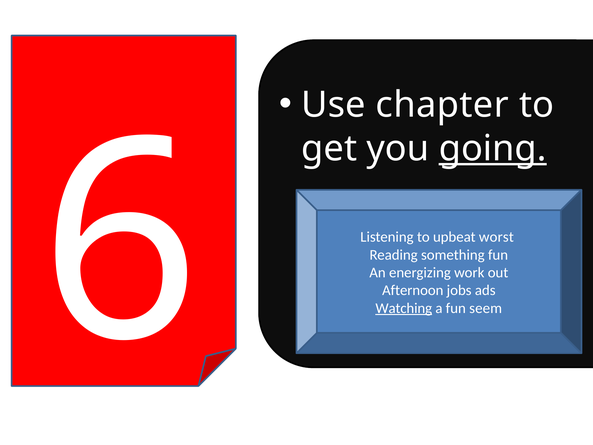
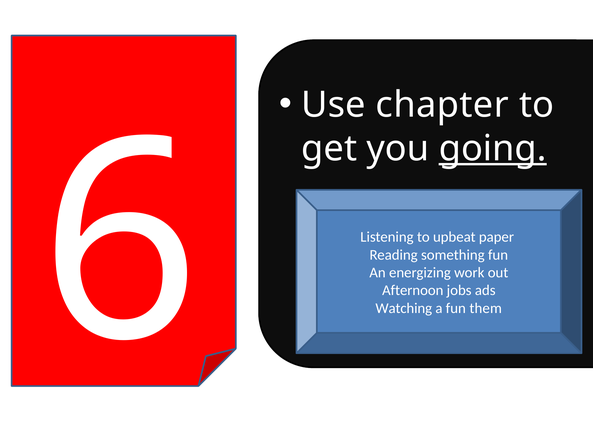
worst: worst -> paper (496, 237)
Watching underline: present -> none (404, 308)
seem: seem -> them (486, 308)
